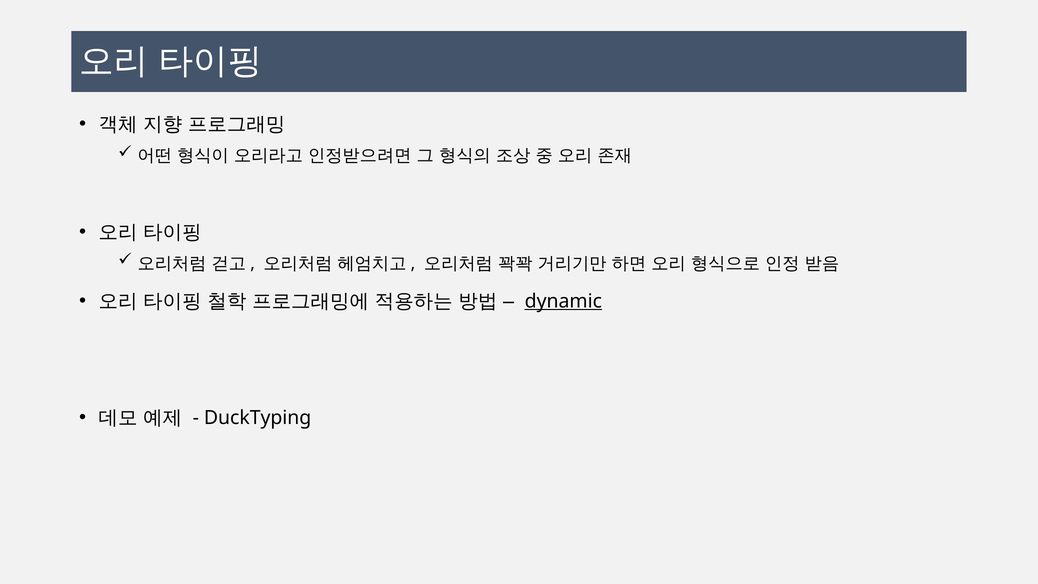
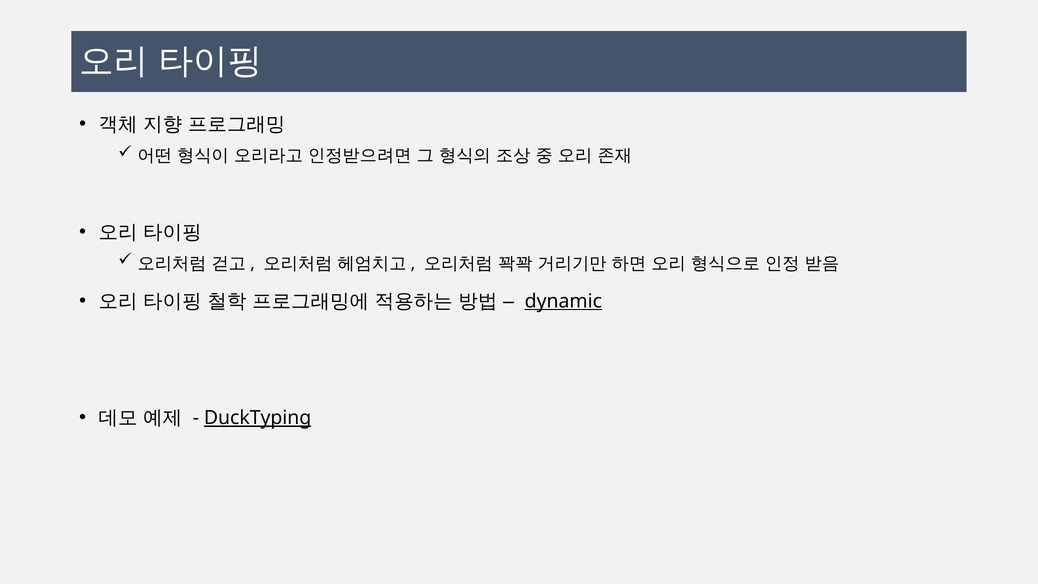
DuckTyping underline: none -> present (258, 418)
